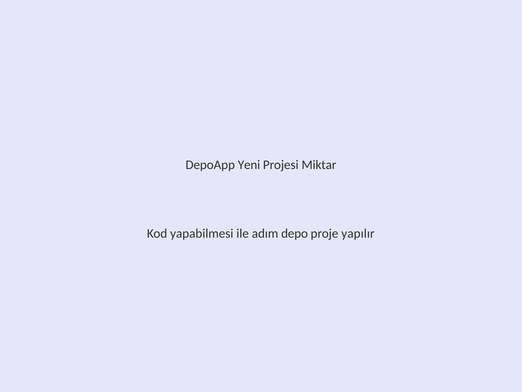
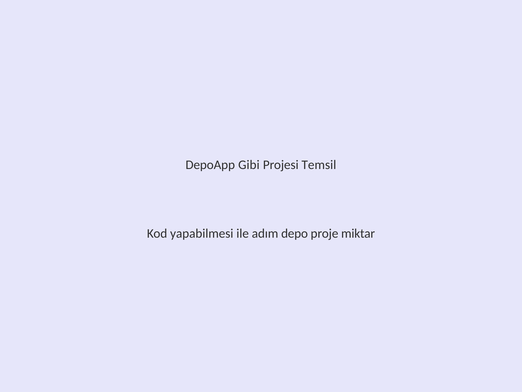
Yeni: Yeni -> Gibi (249, 164)
Miktar: Miktar -> Temsil (319, 164)
yapılır: yapılır -> miktar (358, 233)
